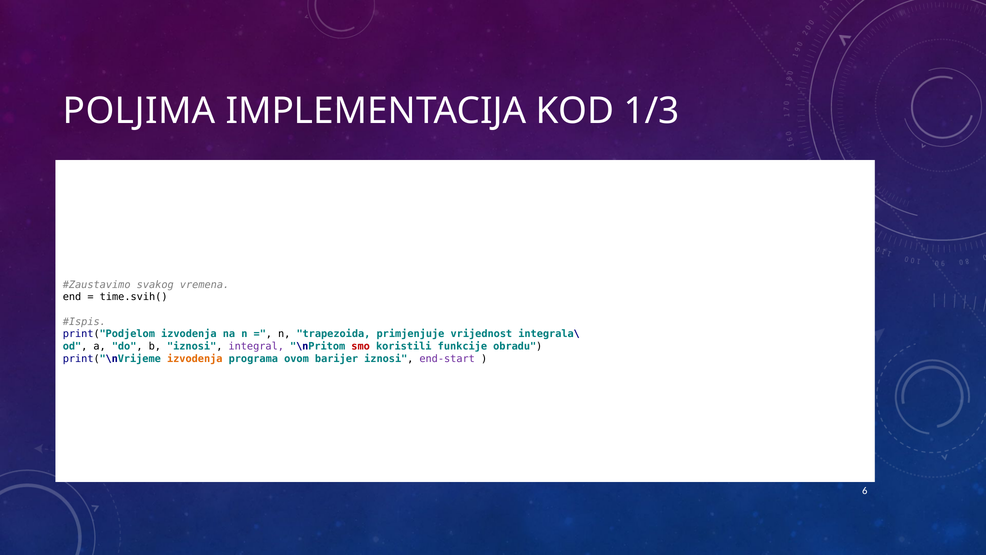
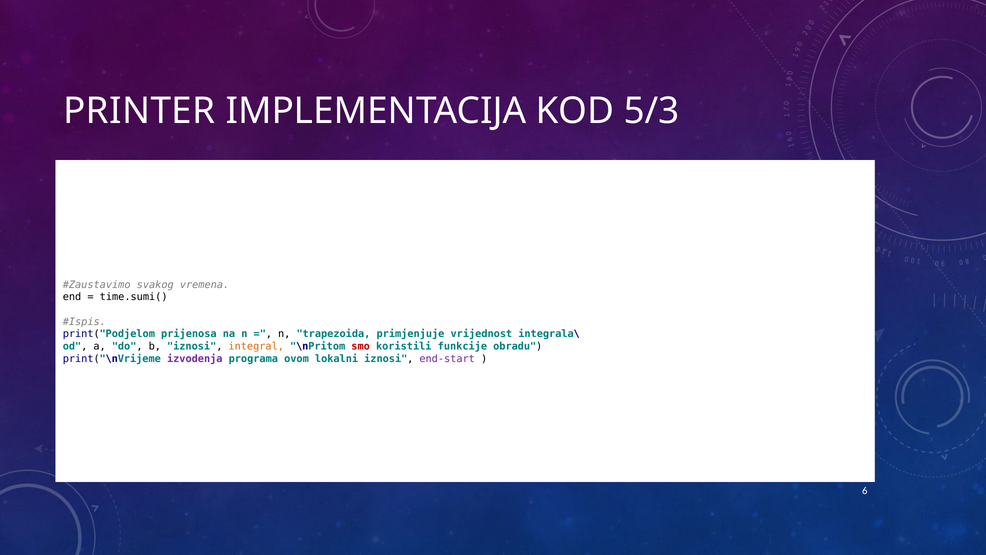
POLJIMA: POLJIMA -> PRINTER (139, 111)
1/3: 1/3 -> 5/3 (652, 111)
time.svih(: time.svih( -> time.sumi( (134, 297)
print("Podjelom izvodenja: izvodenja -> prijenosa (189, 334)
integral colour: purple -> orange (256, 346)
izvodenja colour: orange -> purple (195, 359)
barijer: barijer -> lokalni (337, 359)
